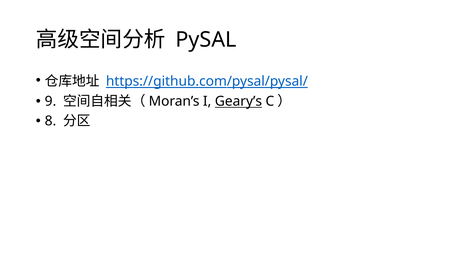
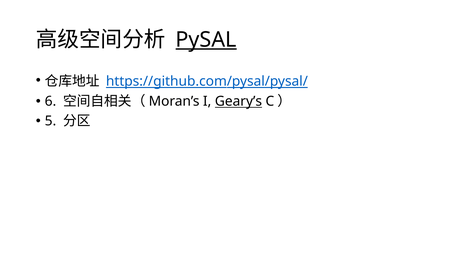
PySAL underline: none -> present (206, 40)
9: 9 -> 6 (51, 101)
8: 8 -> 5 (51, 121)
